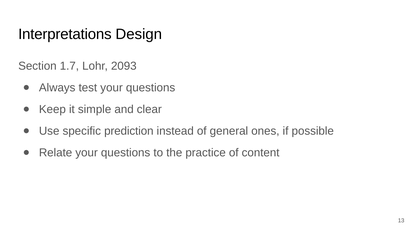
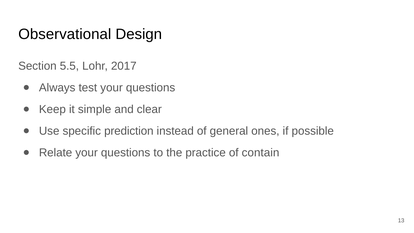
Interpretations: Interpretations -> Observational (65, 34)
1.7: 1.7 -> 5.5 (69, 66)
2093: 2093 -> 2017 (124, 66)
content: content -> contain (261, 153)
